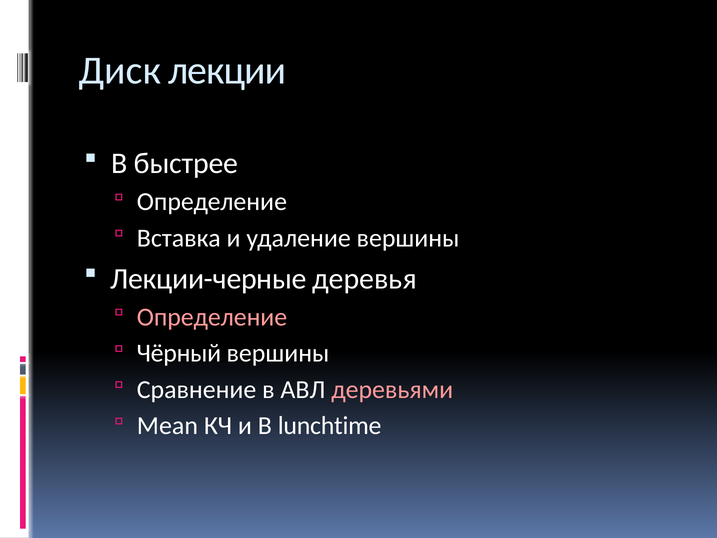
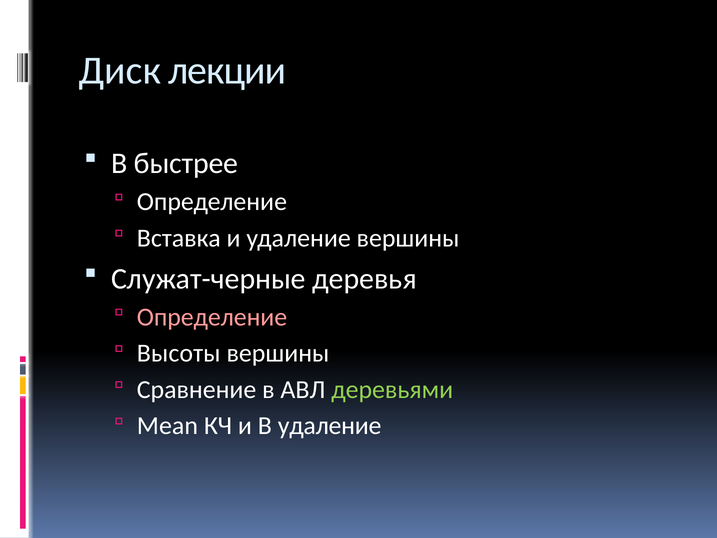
Лекции-черные: Лекции-черные -> Служат-черные (208, 279)
Чёрный: Чёрный -> Высоты (179, 353)
деревьями colour: pink -> light green (392, 389)
B lunchtime: lunchtime -> удаление (330, 426)
